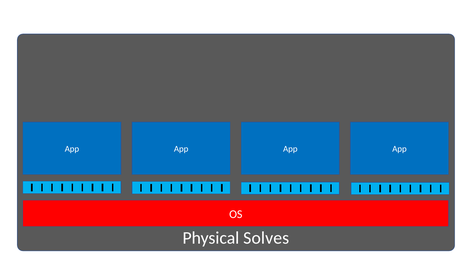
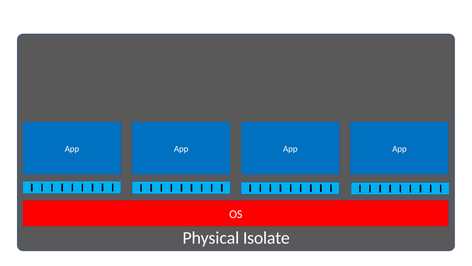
Solves: Solves -> Isolate (266, 238)
